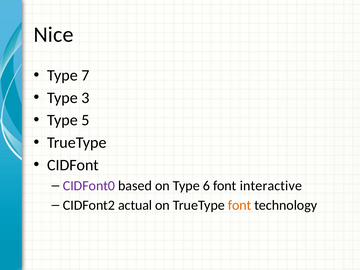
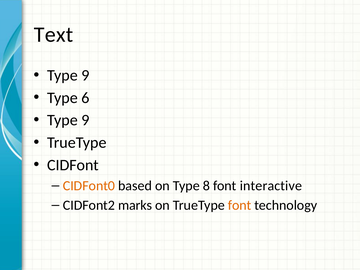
Nice: Nice -> Text (54, 35)
7: 7 -> 9 (85, 75)
3: 3 -> 6 (85, 98)
5: 5 -> 9 (85, 120)
CIDFont0 colour: purple -> orange (89, 186)
6: 6 -> 8 (206, 186)
actual: actual -> marks (135, 205)
